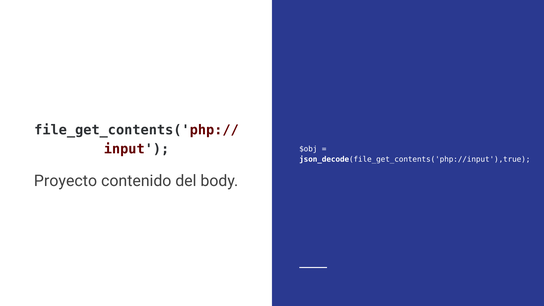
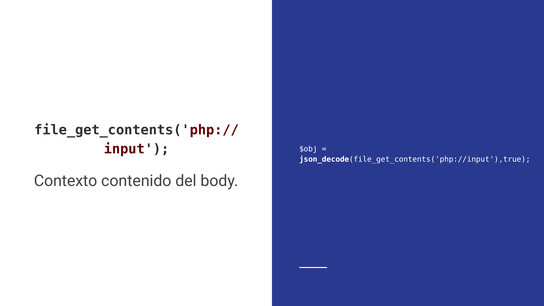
Proyecto: Proyecto -> Contexto (66, 181)
